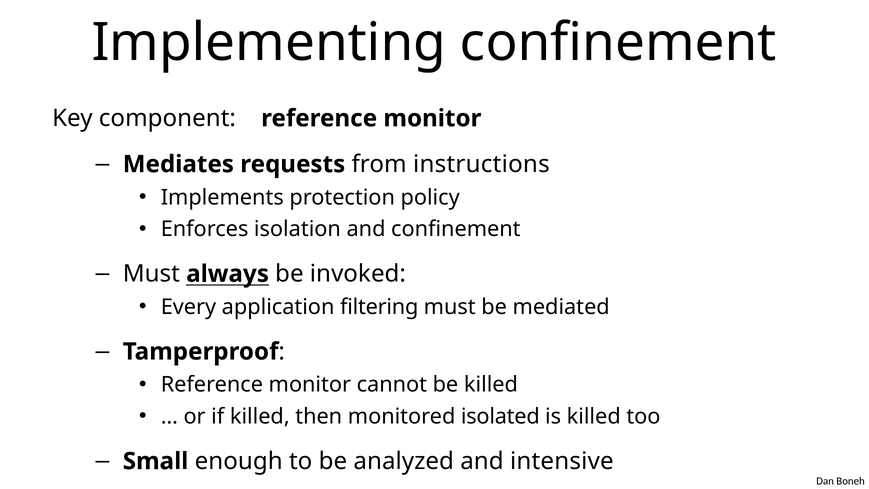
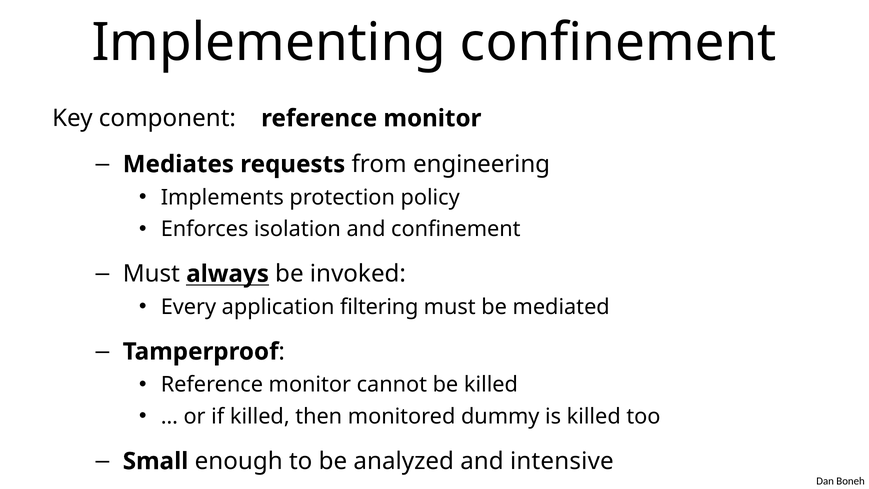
instructions: instructions -> engineering (482, 164)
isolated: isolated -> dummy (500, 416)
